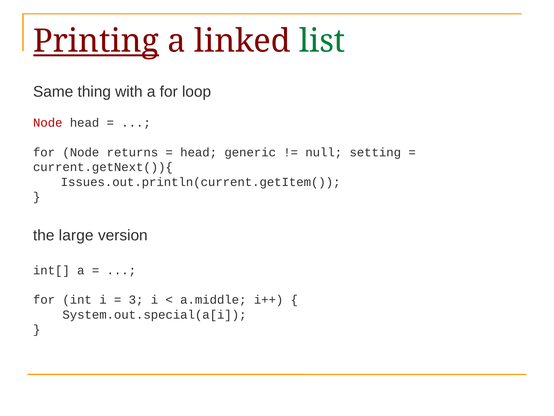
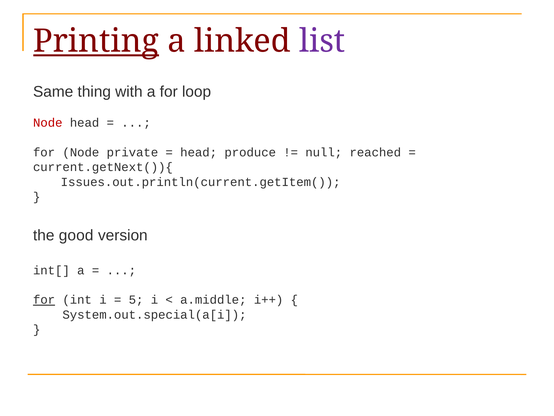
list colour: green -> purple (322, 41)
returns: returns -> private (132, 152)
generic: generic -> produce (250, 152)
setting: setting -> reached (375, 152)
large: large -> good (76, 235)
for underline: none -> present (44, 300)
3: 3 -> 5 (136, 300)
